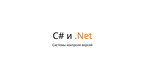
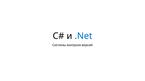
.Net colour: orange -> blue (83, 36)
